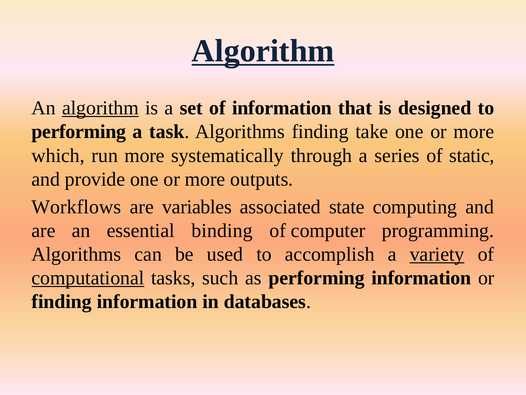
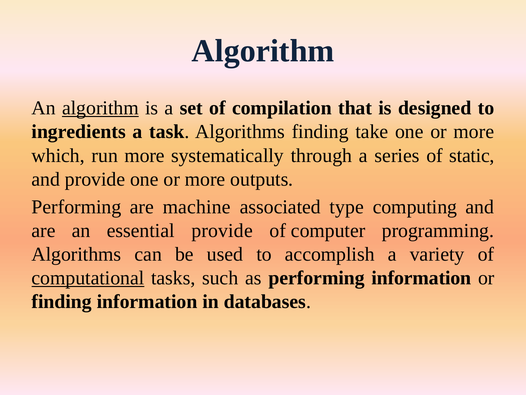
Algorithm underline: present -> none (263, 51)
of information: information -> compilation (282, 108)
performing: performing -> ingredients (79, 132)
Workflows: Workflows -> Performing (76, 207)
variables: variables -> machine (197, 207)
state: state -> type (347, 207)
essential binding: binding -> provide (222, 230)
variety underline: present -> none (437, 254)
